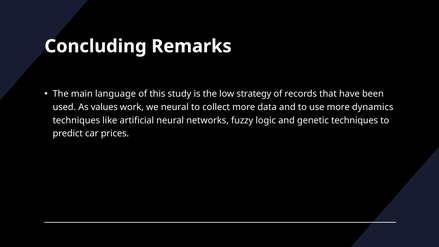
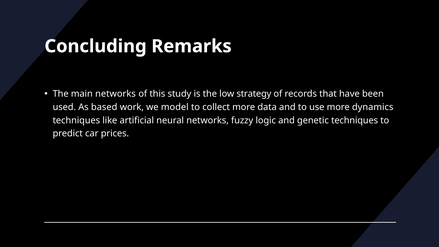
main language: language -> networks (116, 94)
values: values -> based (104, 107)
we neural: neural -> model (175, 107)
